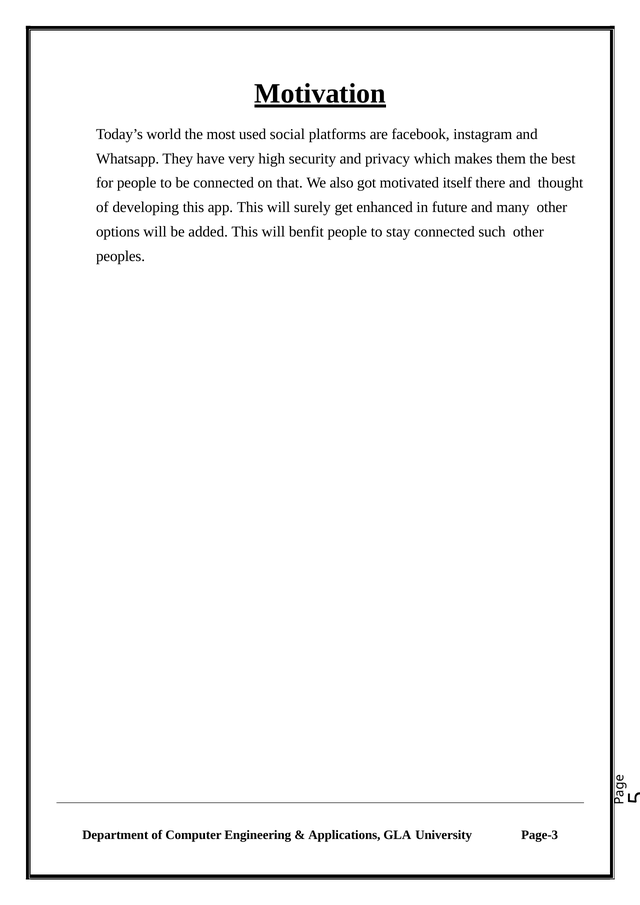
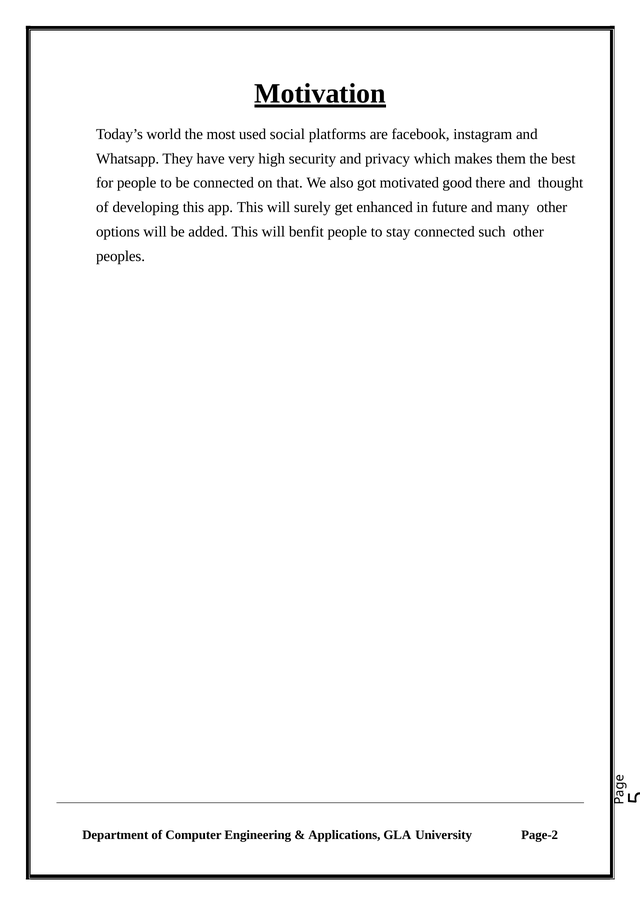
itself: itself -> good (457, 183)
Page-3: Page-3 -> Page-2 (540, 835)
